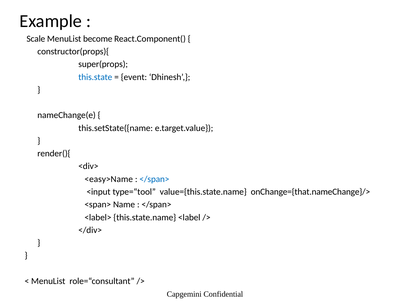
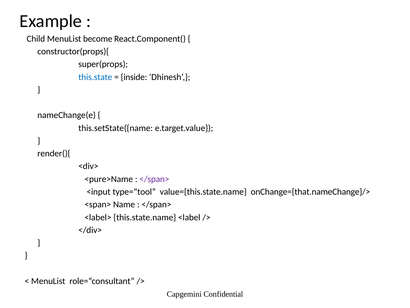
Scale: Scale -> Child (36, 39)
event: event -> inside (134, 77)
<easy>Name: <easy>Name -> <pure>Name (109, 179)
</span> colour: blue -> purple (154, 179)
